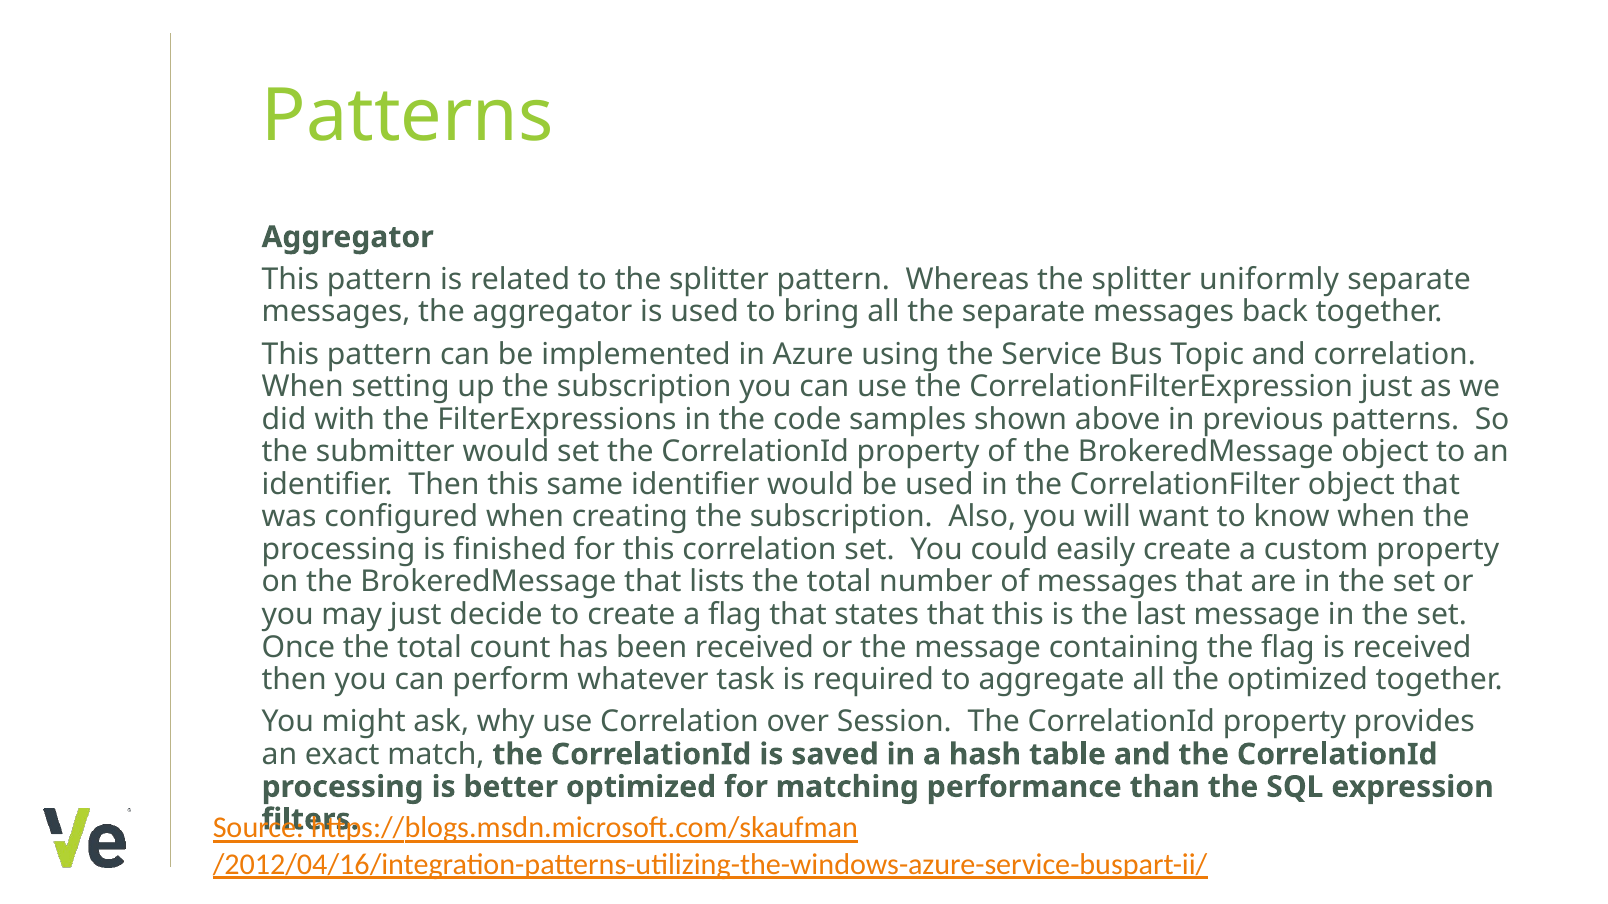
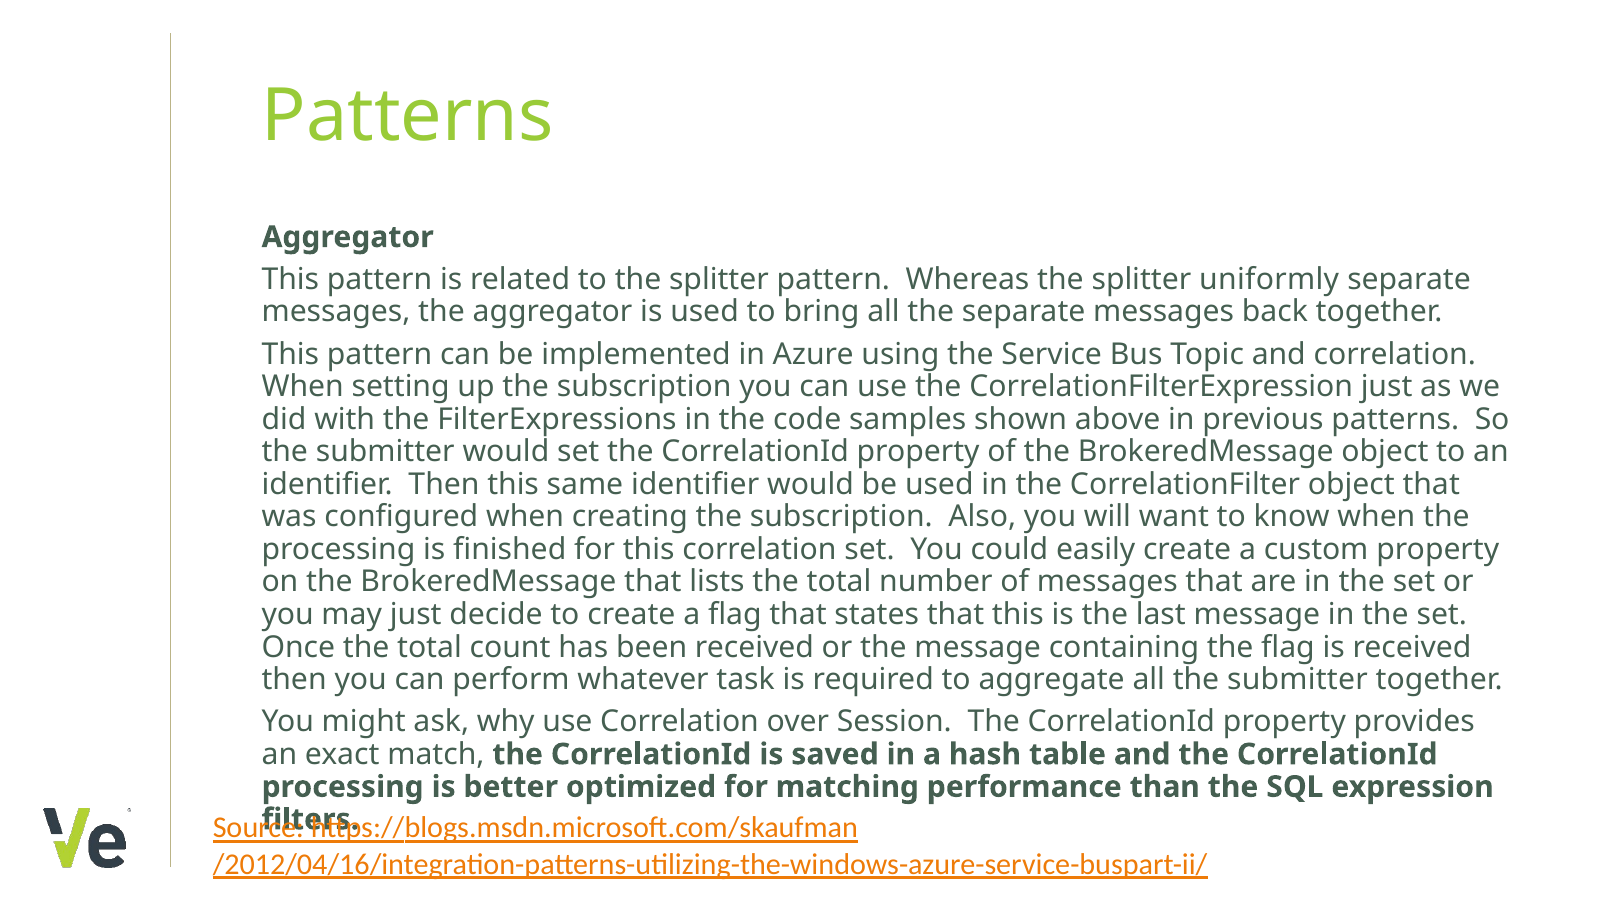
all the optimized: optimized -> submitter (1297, 680)
